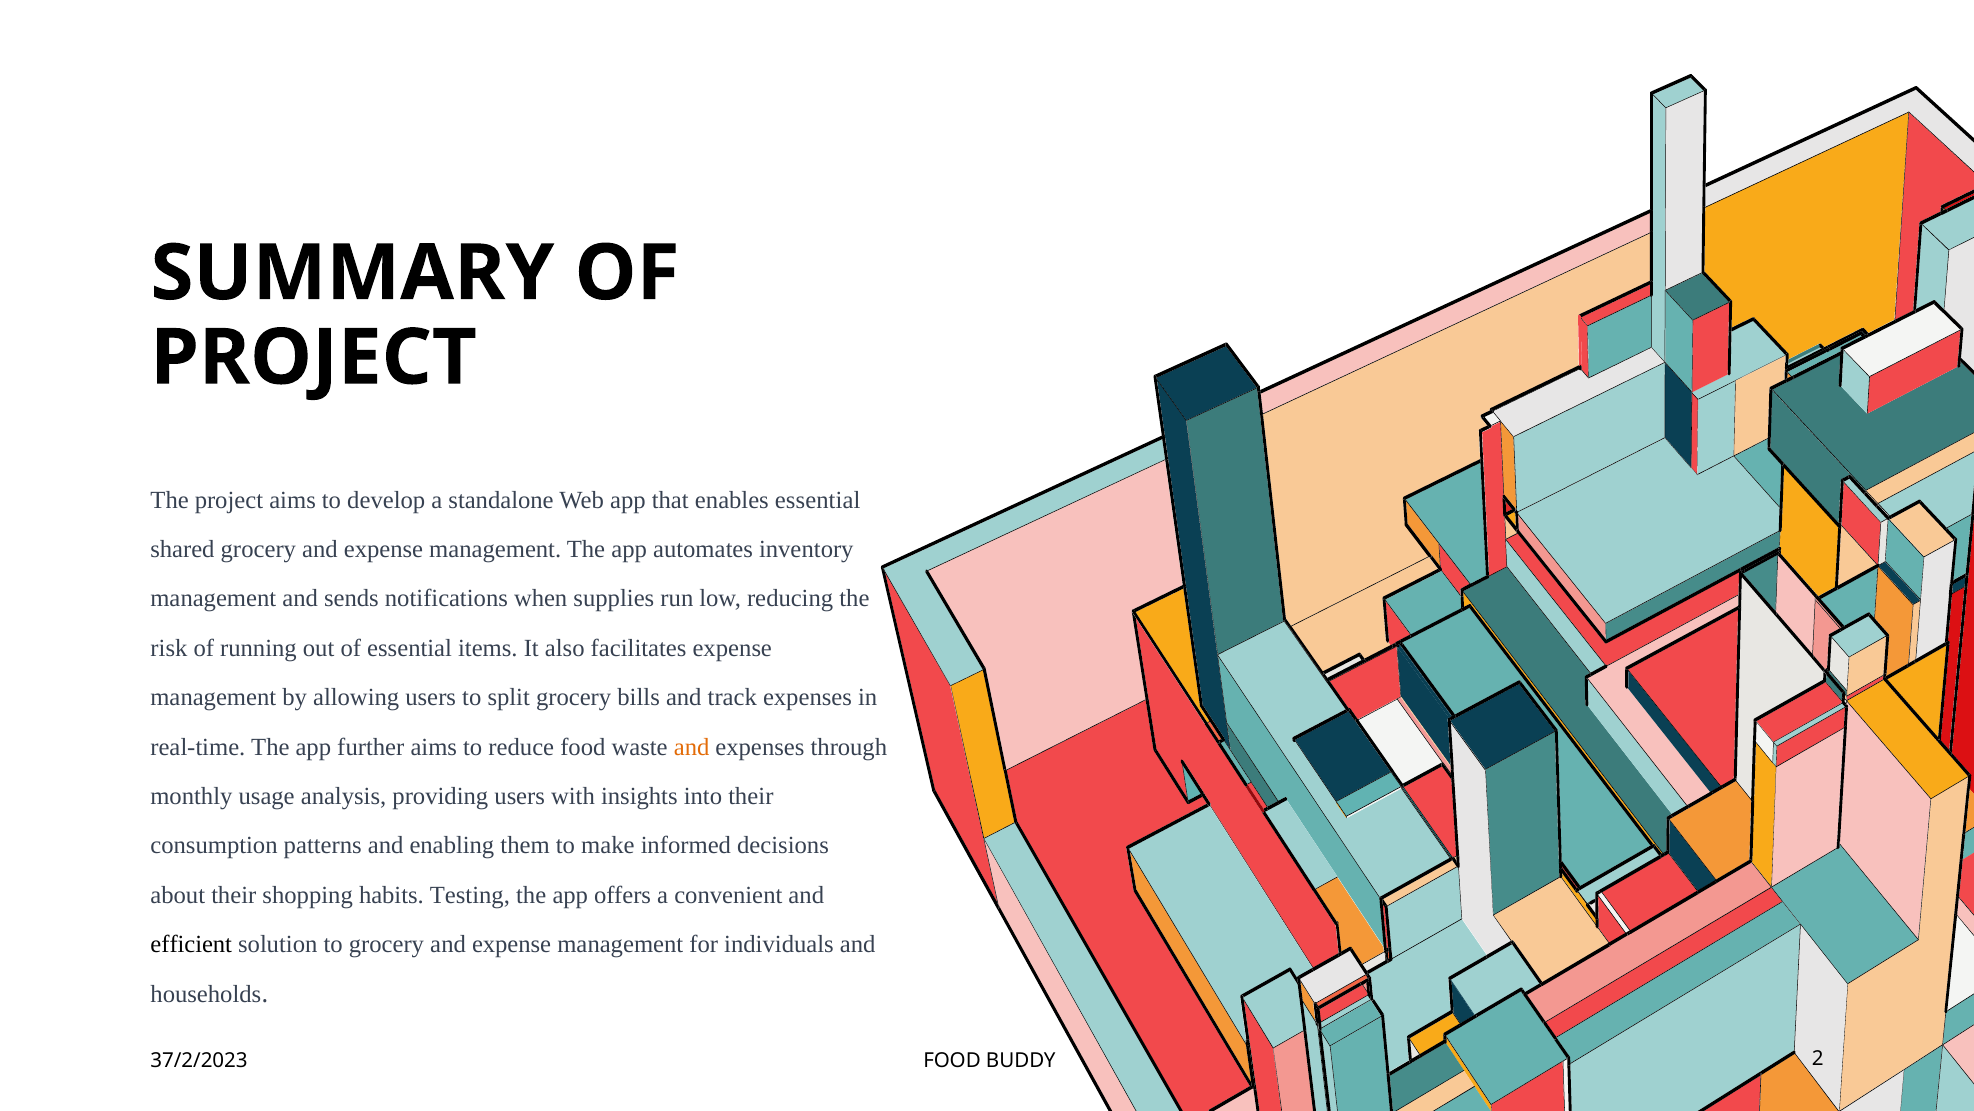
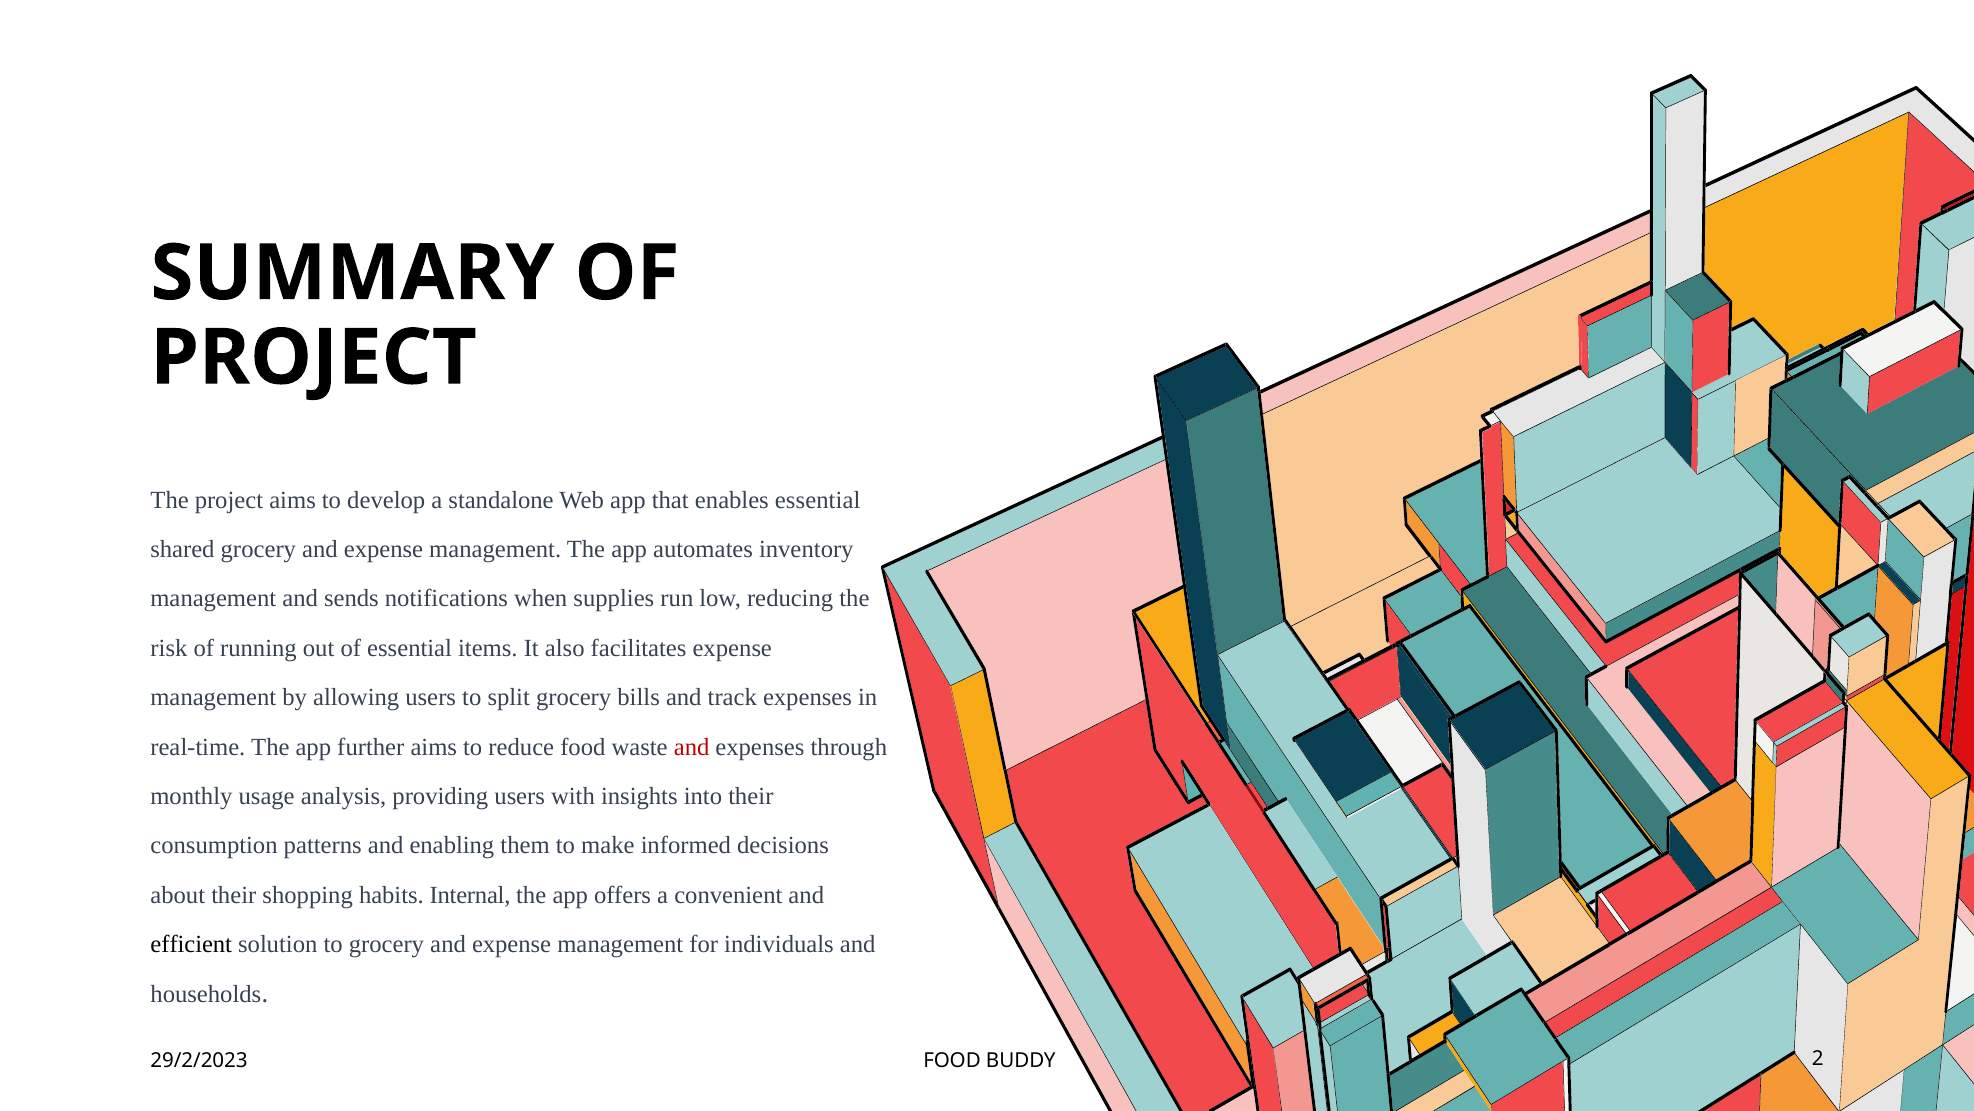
and colour: orange -> red (692, 747)
Testing: Testing -> Internal (470, 895)
37/2/2023: 37/2/2023 -> 29/2/2023 (199, 1060)
